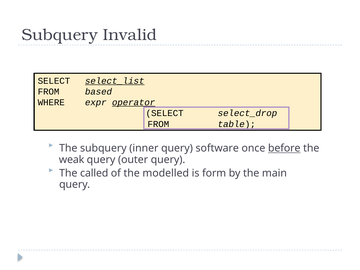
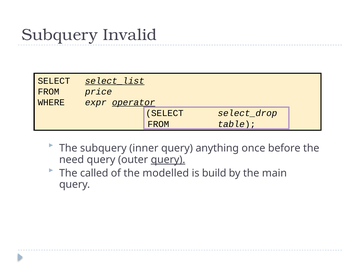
based: based -> price (99, 92)
software: software -> anything (217, 148)
before underline: present -> none (284, 148)
weak: weak -> need (72, 160)
query underline: none -> present (168, 160)
form: form -> build (214, 173)
